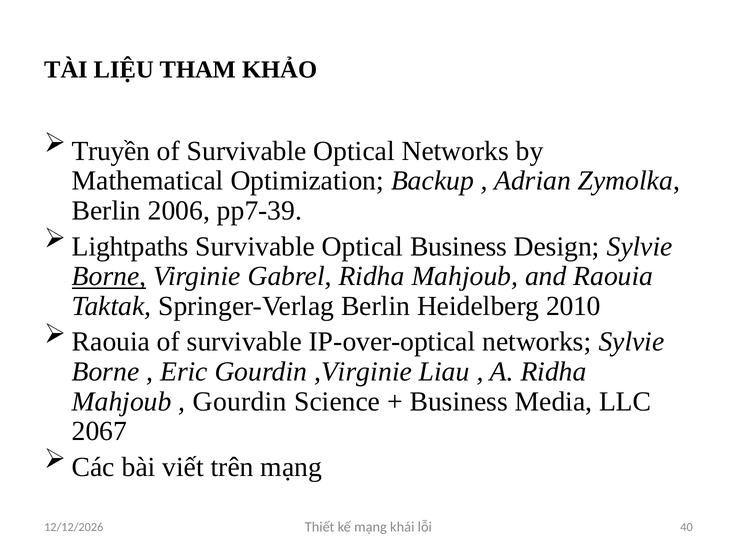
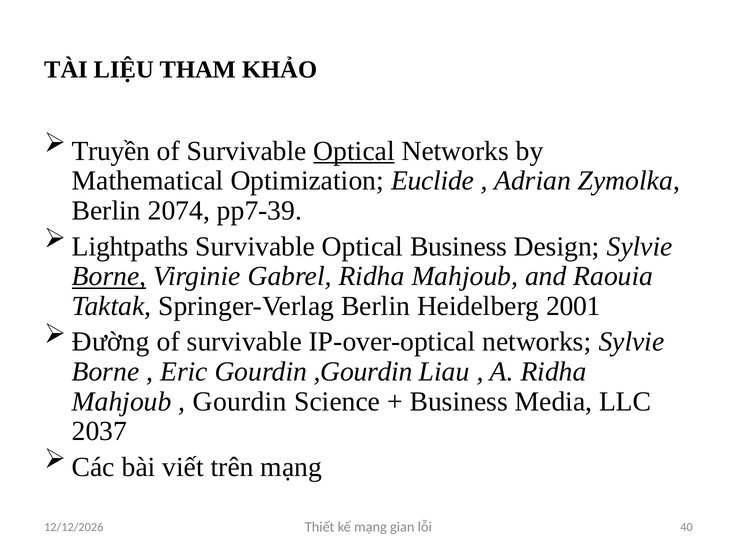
Optical underline: none -> present (354, 151)
Backup: Backup -> Euclide (433, 181)
2006: 2006 -> 2074 (179, 211)
2010: 2010 -> 2001 (573, 307)
Raouia: Raouia -> Đường (111, 342)
,Virginie: ,Virginie -> ,Gourdin (363, 372)
2067: 2067 -> 2037 (100, 432)
khái: khái -> gian (402, 528)
